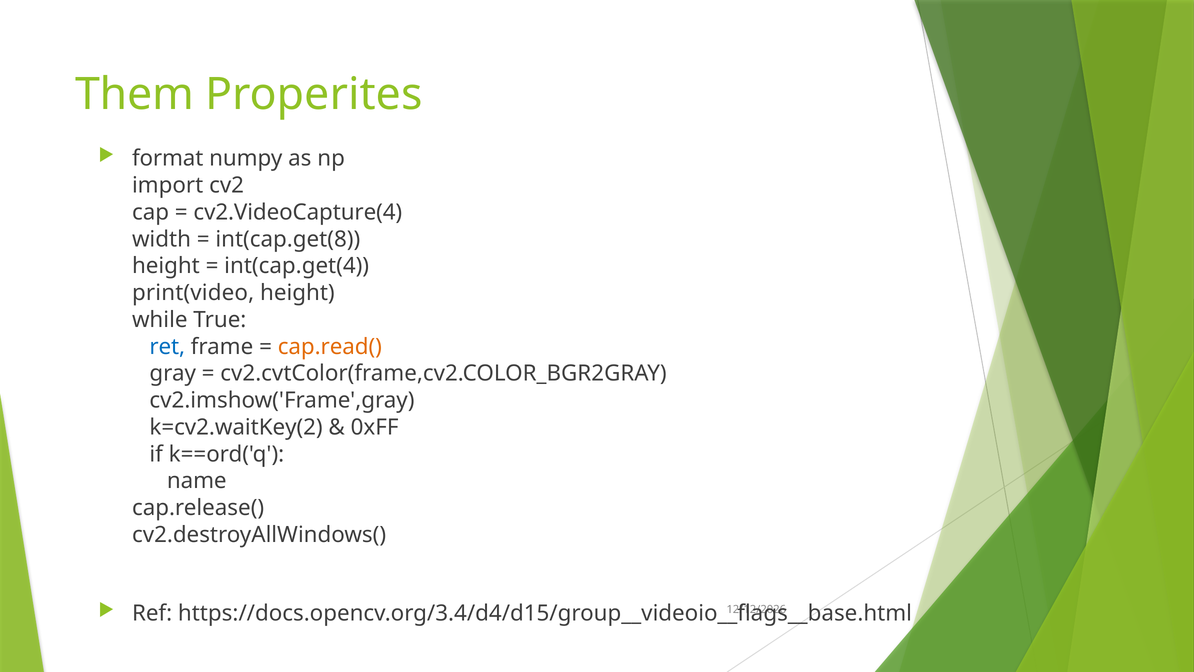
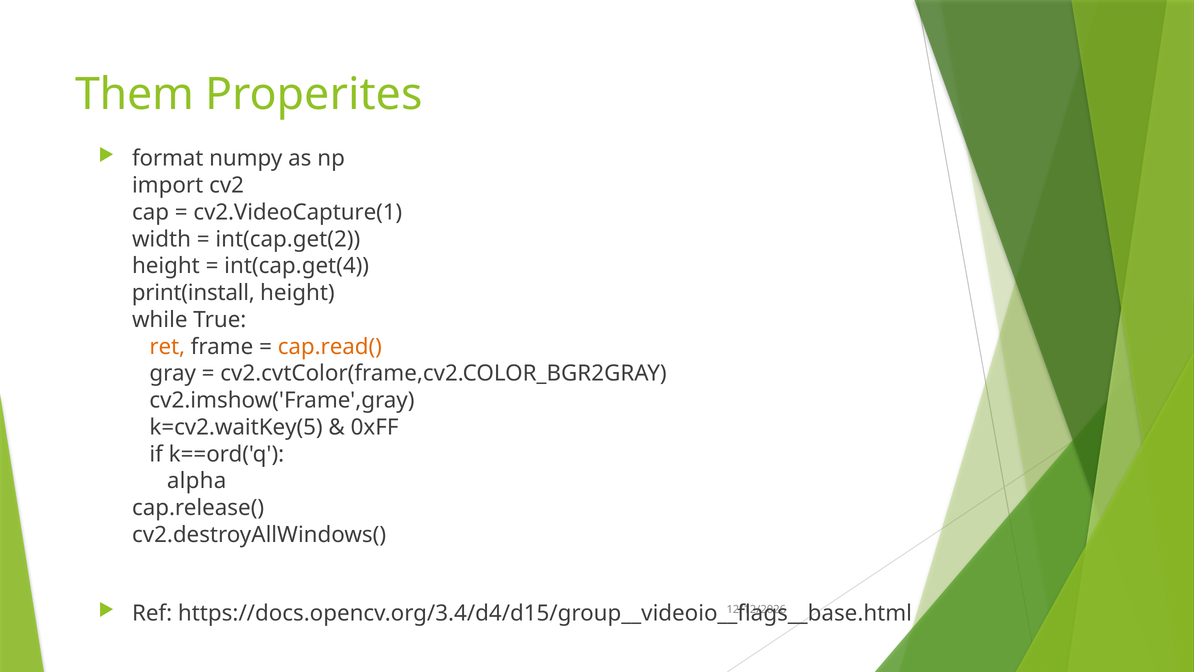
cv2.VideoCapture(4: cv2.VideoCapture(4 -> cv2.VideoCapture(1 (298, 212)
int(cap.get(8: int(cap.get(8 -> int(cap.get(2 (288, 239)
print(video: print(video -> print(install (193, 293)
ret colour: blue -> orange (167, 346)
k=cv2.waitKey(2: k=cv2.waitKey(2 -> k=cv2.waitKey(5 (236, 427)
name: name -> alpha (197, 481)
